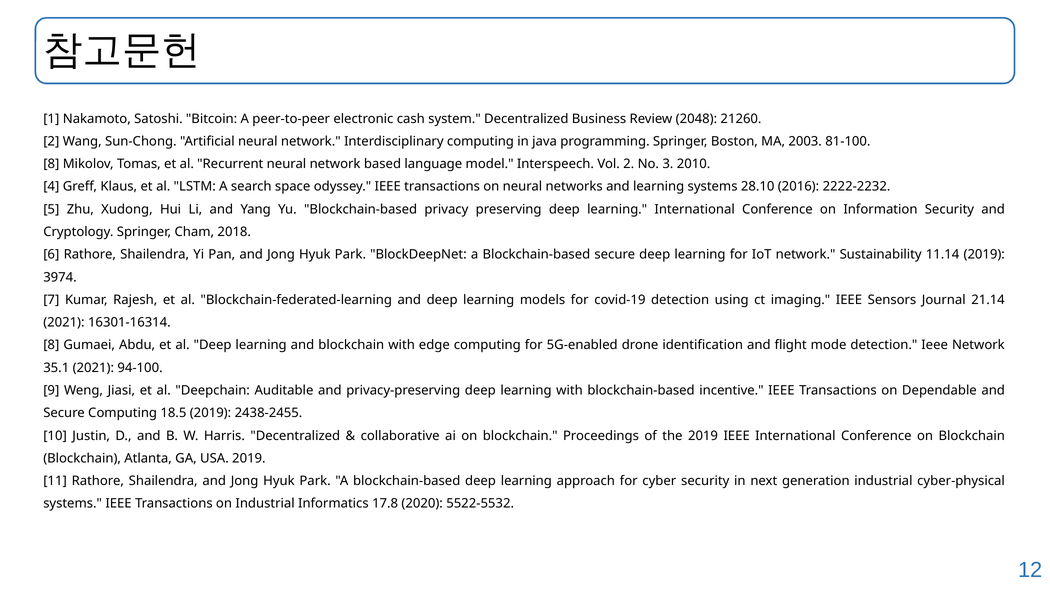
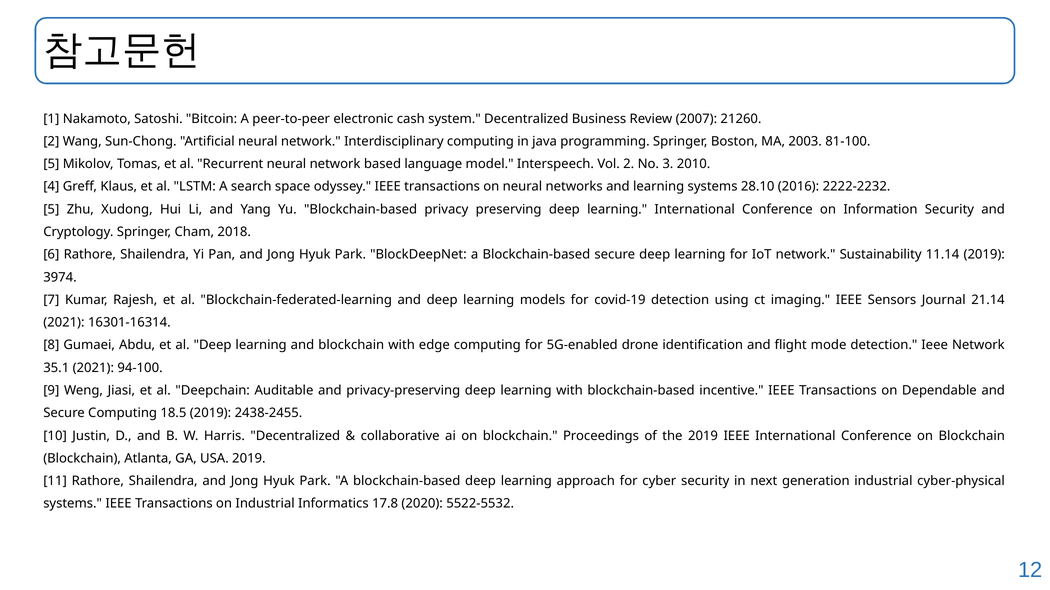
2048: 2048 -> 2007 (696, 119)
8: 8 -> 5 (51, 164)
